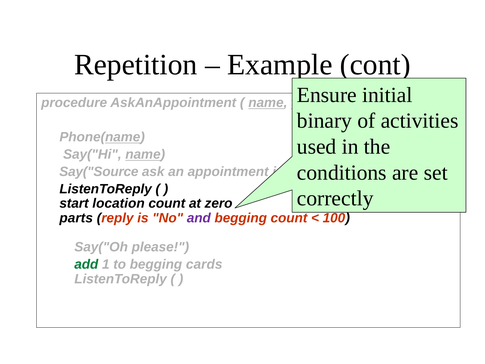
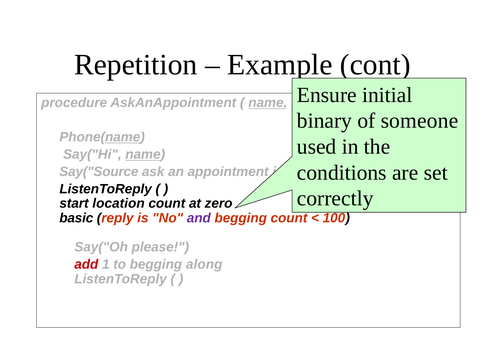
activities: activities -> someone (420, 121)
parts: parts -> basic (76, 218)
add colour: green -> red (86, 264)
cards: cards -> along (204, 264)
